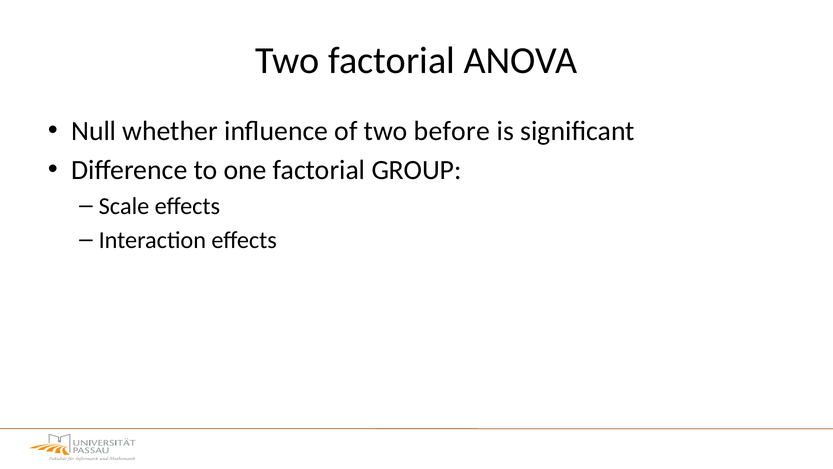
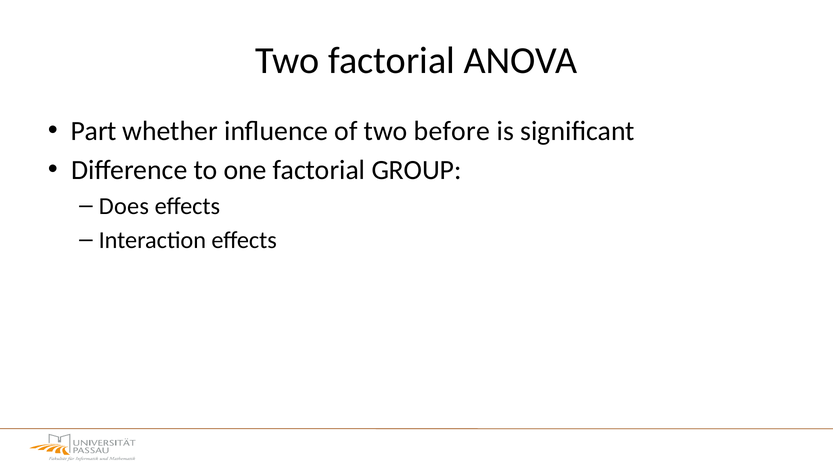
Null: Null -> Part (94, 131)
Scale: Scale -> Does (124, 206)
